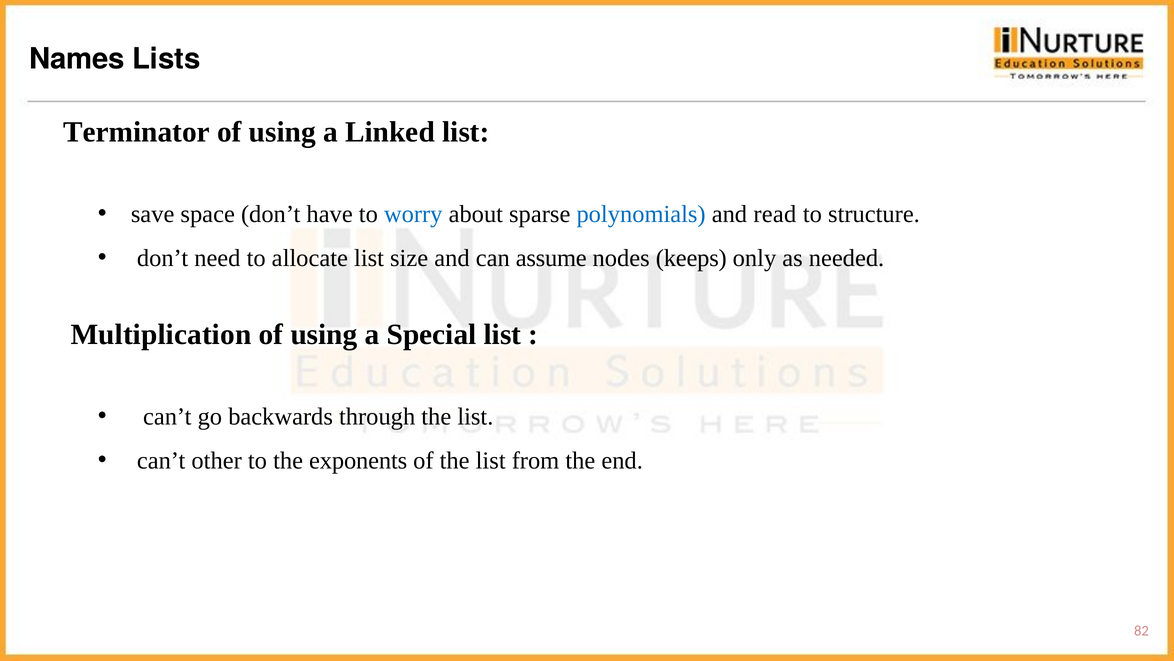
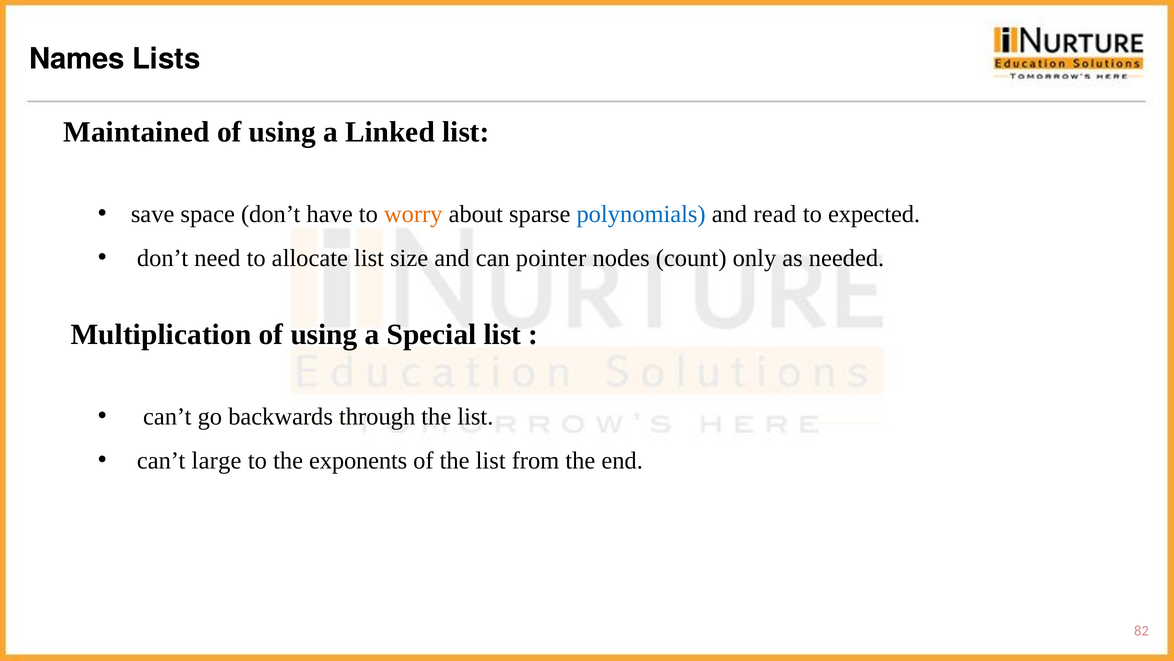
Terminator: Terminator -> Maintained (137, 132)
worry colour: blue -> orange (413, 214)
structure: structure -> expected (874, 214)
assume: assume -> pointer (551, 258)
keeps: keeps -> count (691, 258)
other: other -> large (217, 460)
